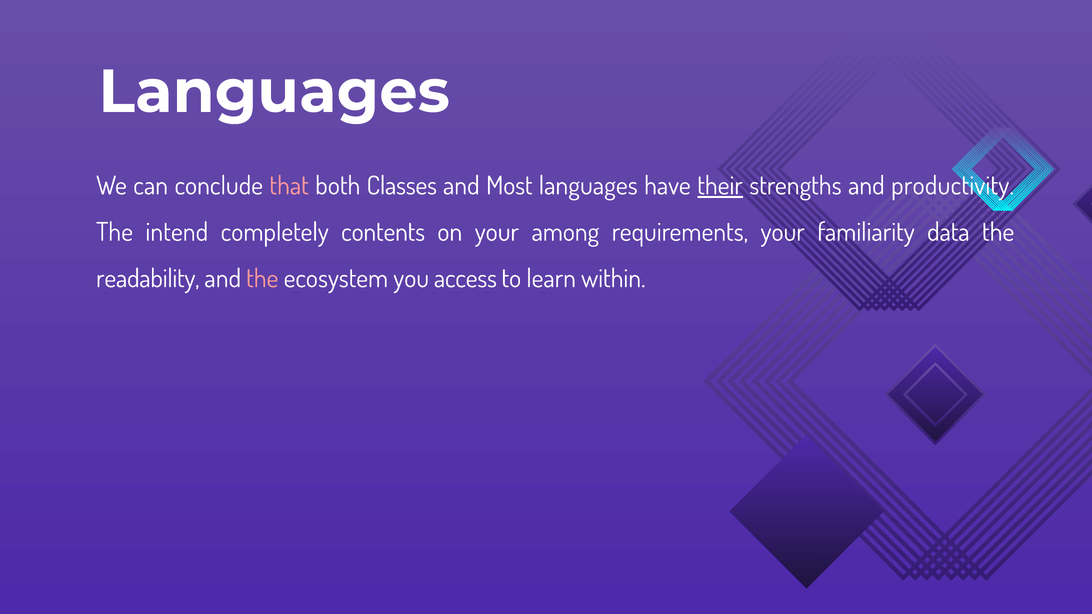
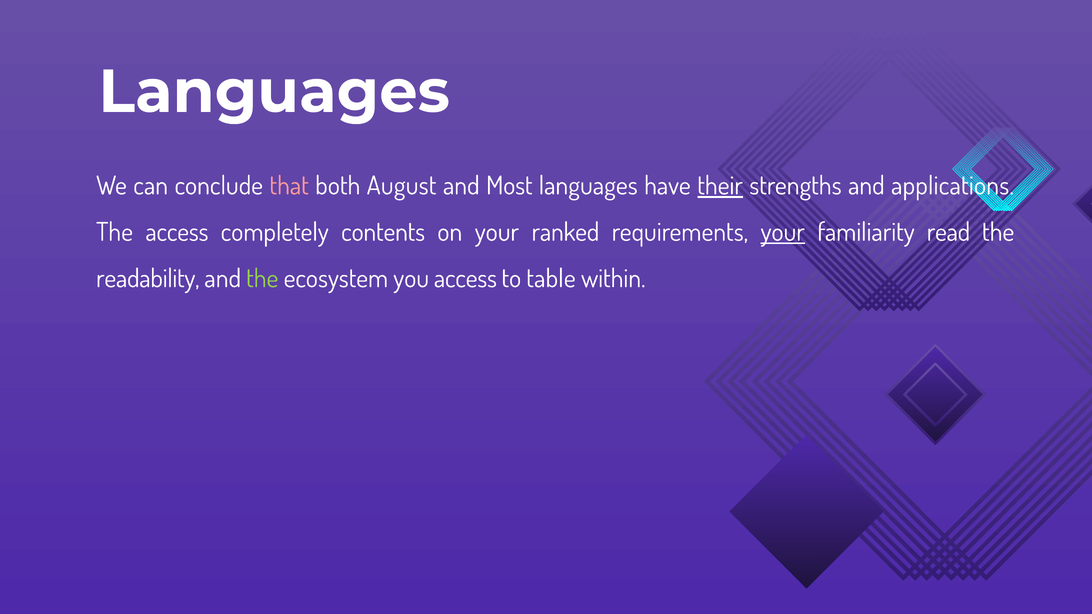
Classes: Classes -> August (402, 186)
productivity: productivity -> applications (952, 186)
The intend: intend -> access (177, 232)
among: among -> ranked (565, 232)
your underline: none -> present (783, 232)
data: data -> read (948, 232)
the colour: pink -> light green (262, 279)
learn: learn -> table (551, 279)
